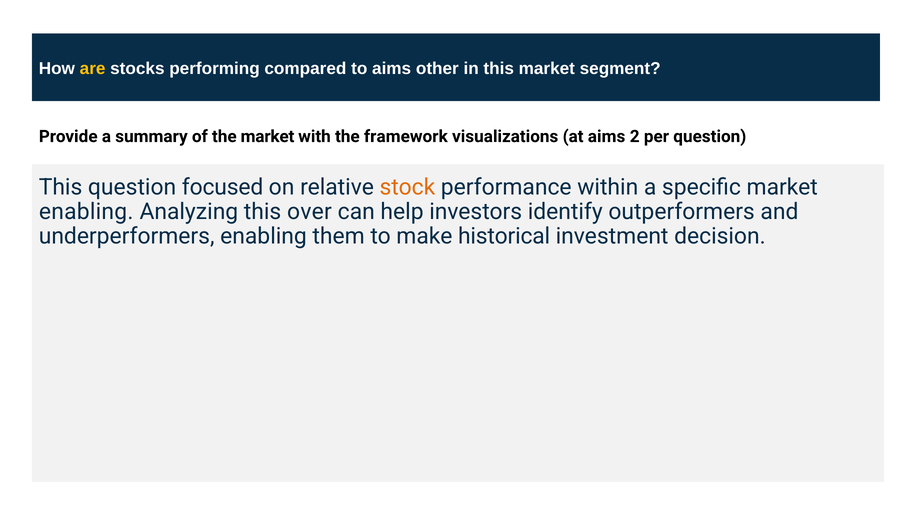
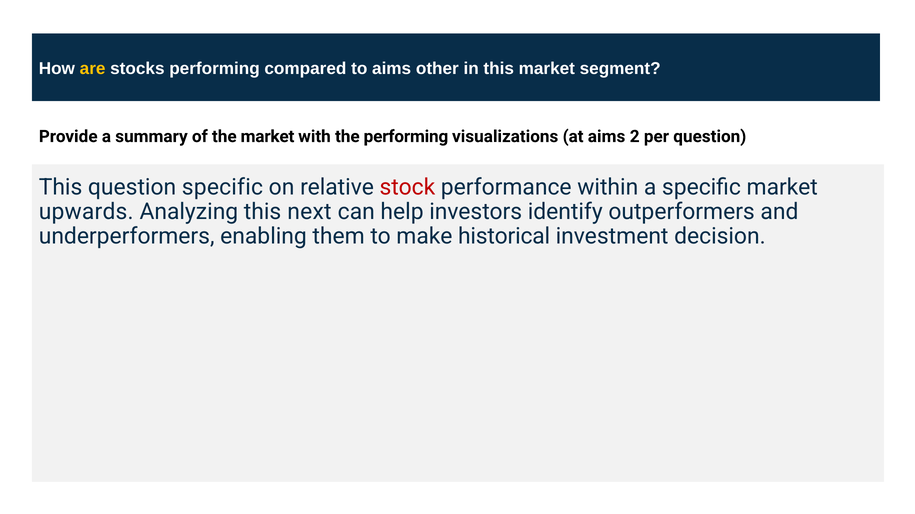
the framework: framework -> performing (406, 137)
question focused: focused -> specific (222, 187)
stock colour: orange -> red (407, 187)
enabling: enabling -> upwards (86, 212)
over: over -> next (309, 212)
